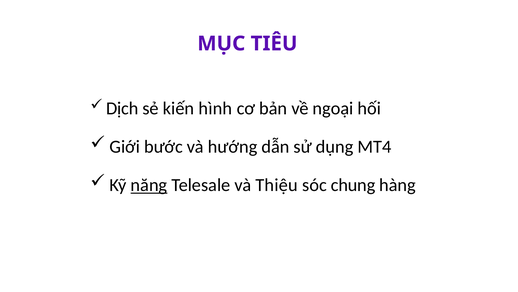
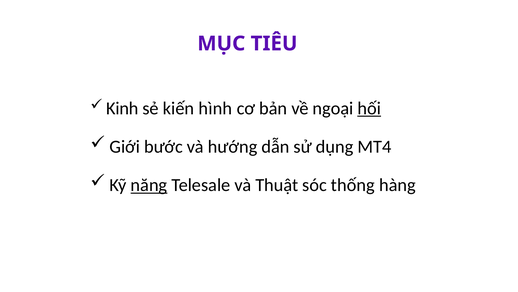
Dịch: Dịch -> Kinh (122, 108)
hối underline: none -> present (369, 108)
Thiệu: Thiệu -> Thuật (277, 185)
chung: chung -> thống (353, 185)
